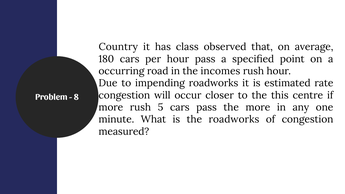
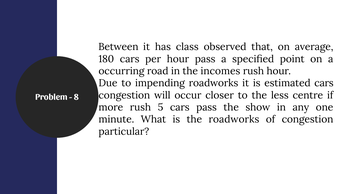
Country: Country -> Between (118, 47)
estimated rate: rate -> cars (324, 83)
this: this -> less (280, 95)
the more: more -> show (258, 107)
measured: measured -> particular (124, 131)
